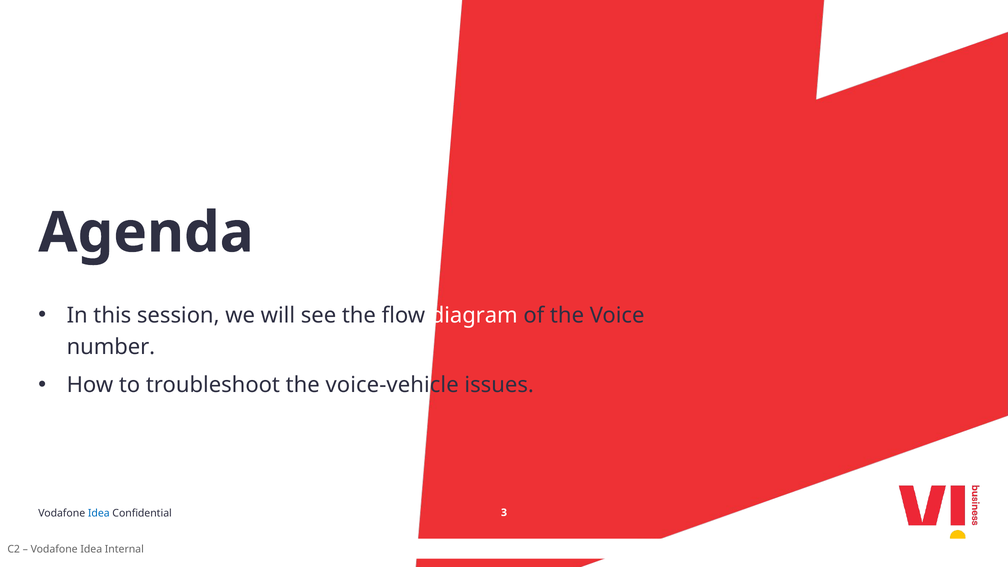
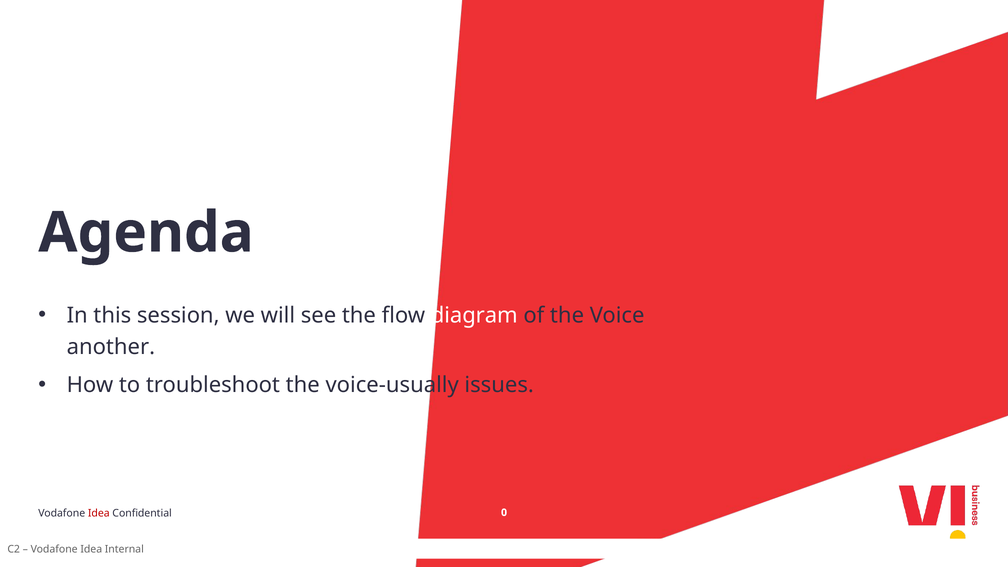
number: number -> another (111, 347)
voice-vehicle: voice-vehicle -> voice-usually (392, 385)
Idea colour: blue -> red (99, 513)
3: 3 -> 0 (504, 513)
